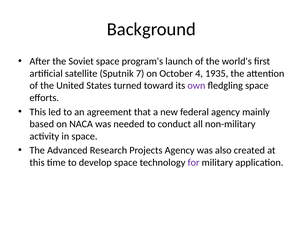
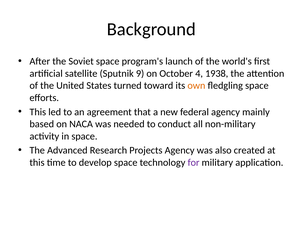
7: 7 -> 9 (140, 74)
1935: 1935 -> 1938 (217, 74)
own colour: purple -> orange (196, 86)
